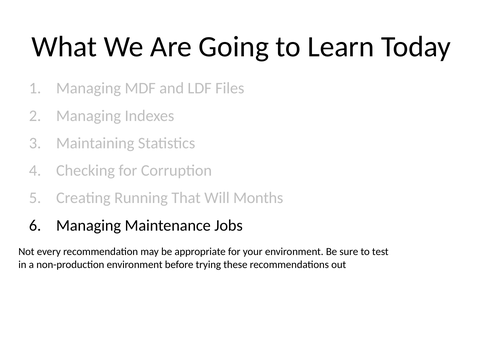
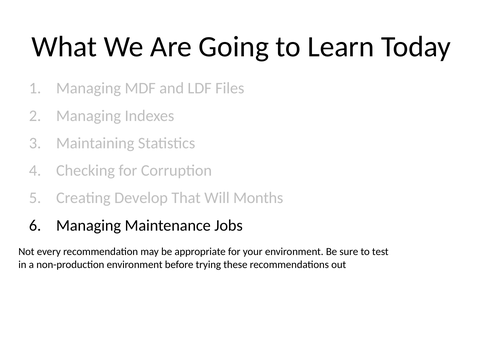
Running: Running -> Develop (141, 198)
